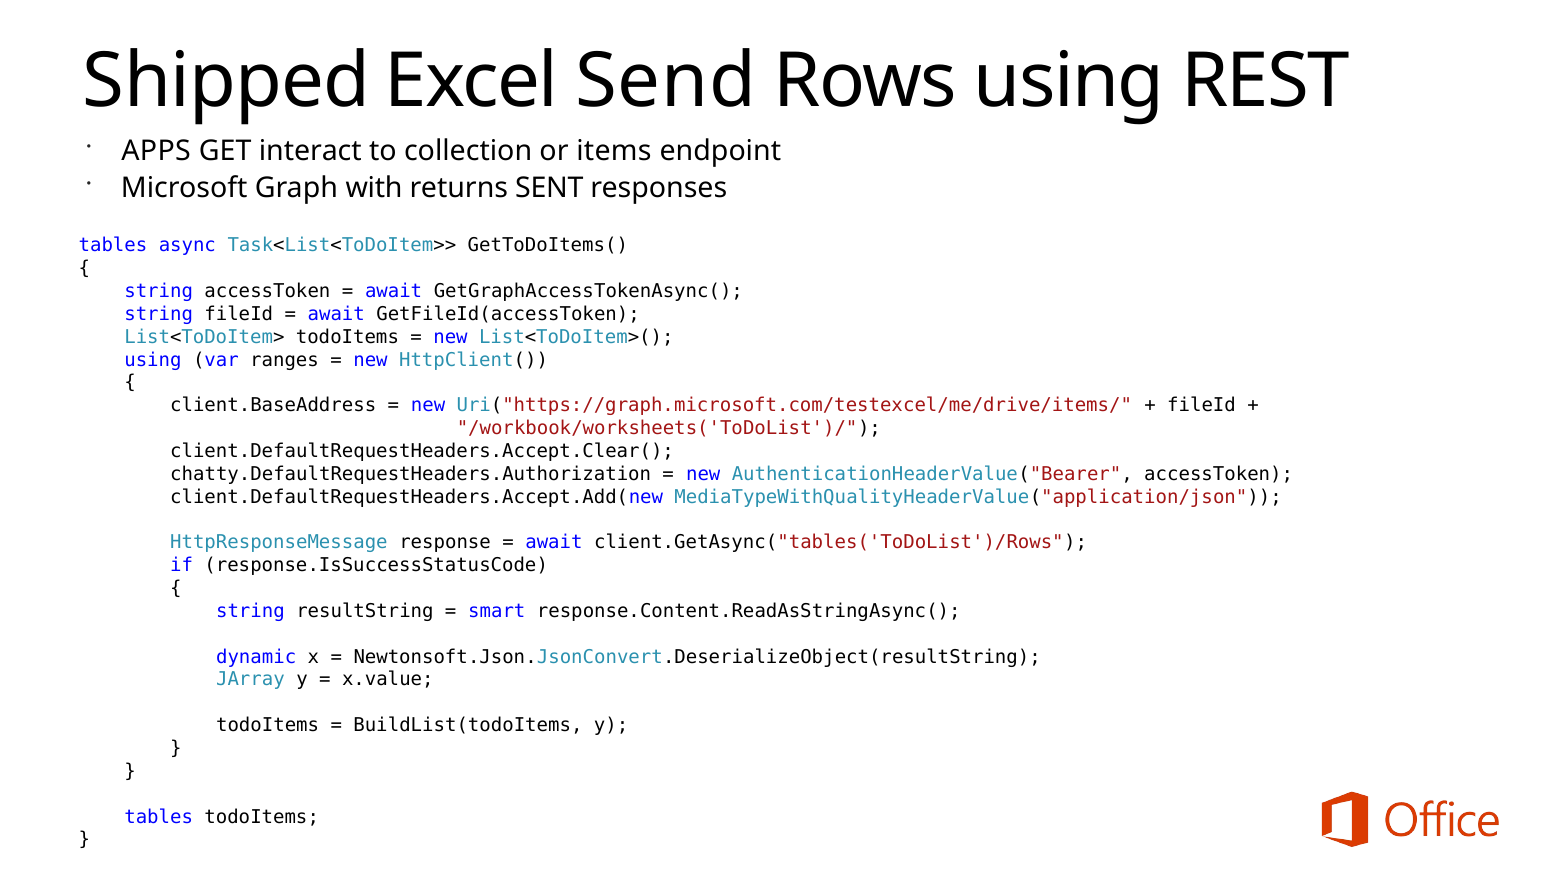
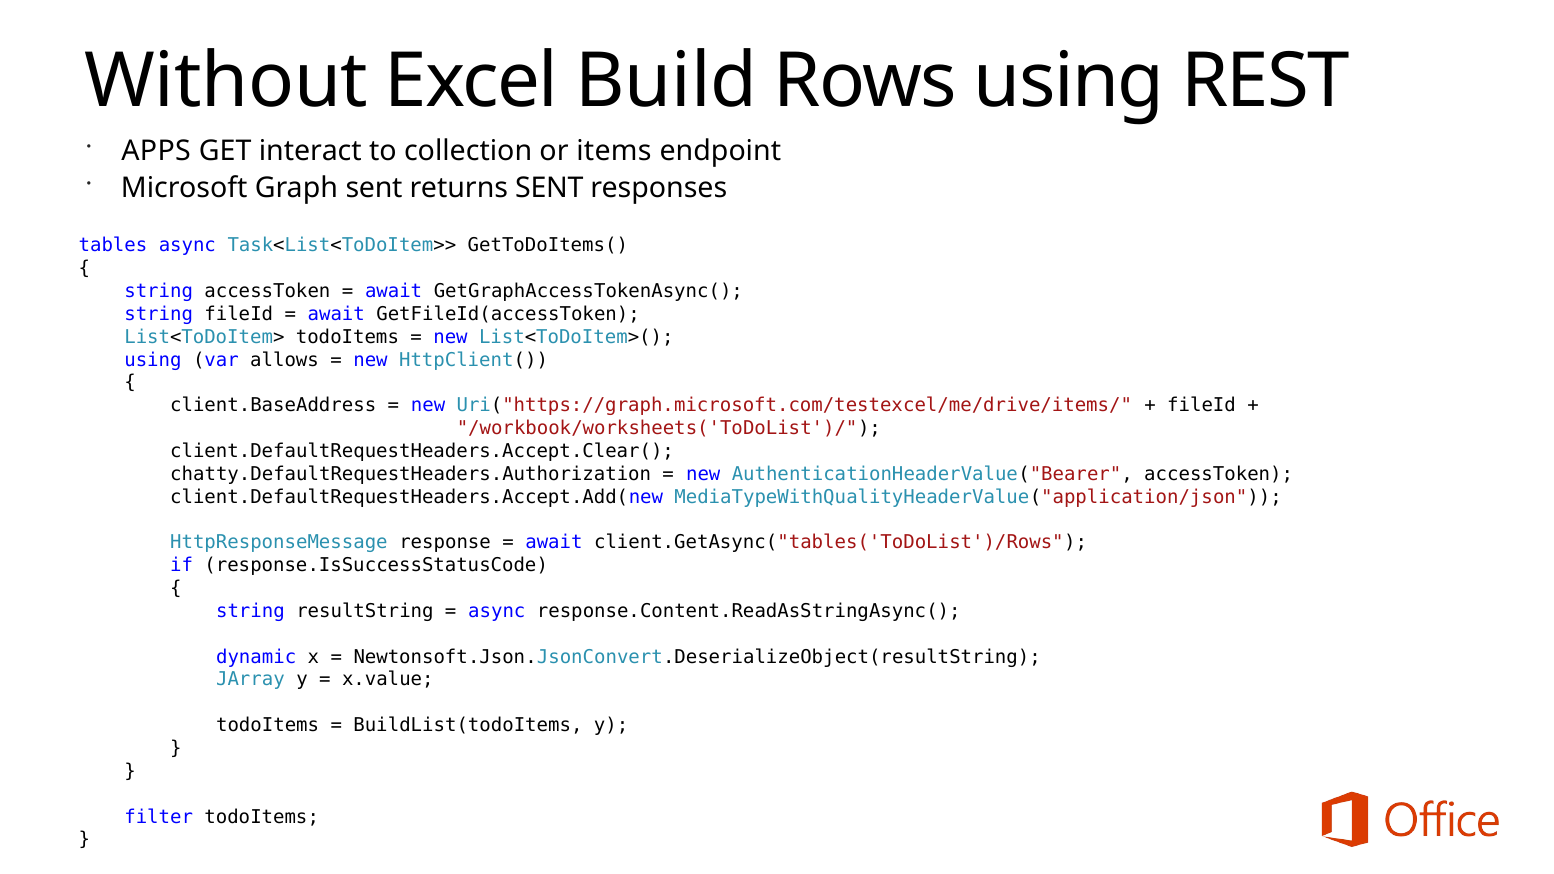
Shipped: Shipped -> Without (226, 81)
Send: Send -> Build (666, 81)
Graph with: with -> sent (374, 188)
ranges: ranges -> allows (285, 360)
smart: smart -> async (497, 611)
tables: tables -> filter (159, 817)
